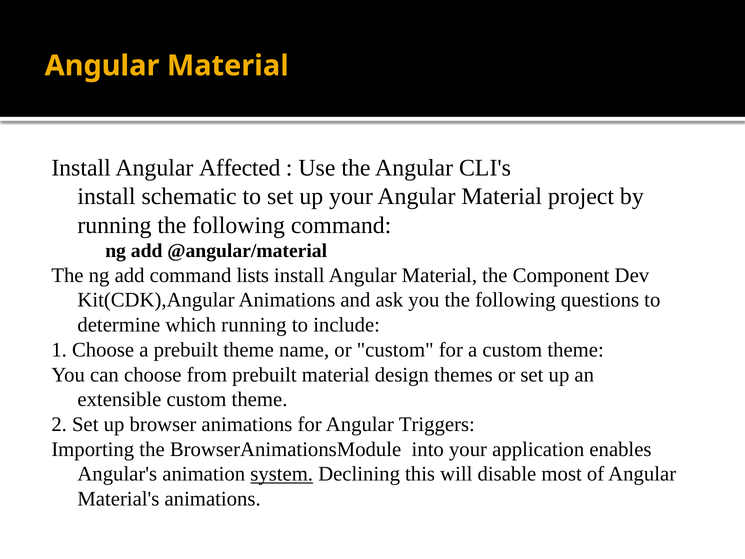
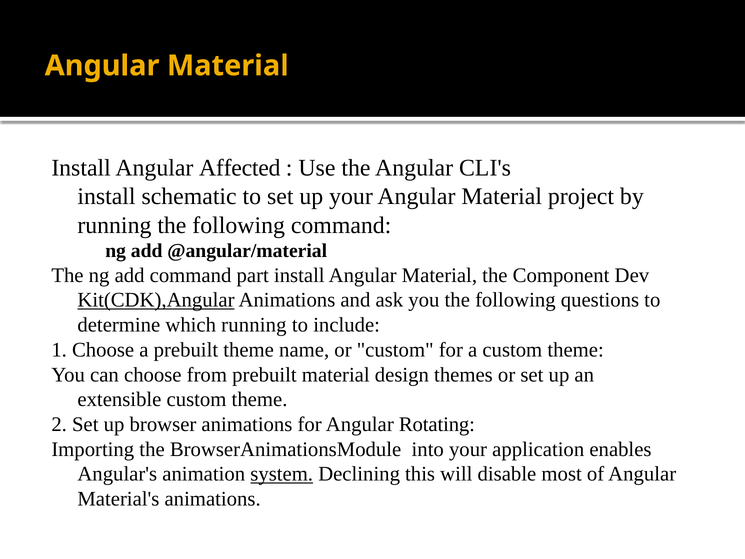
lists: lists -> part (253, 275)
Kit(CDK),Angular underline: none -> present (156, 300)
Triggers: Triggers -> Rotating (437, 424)
